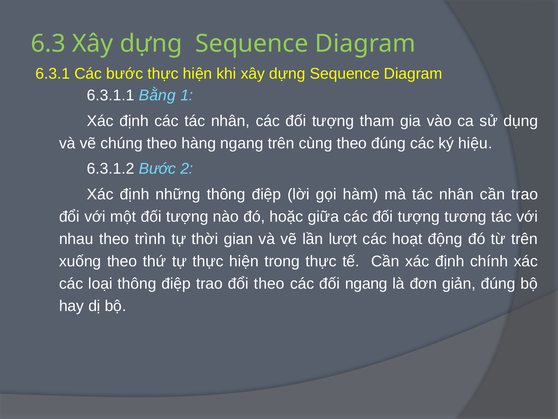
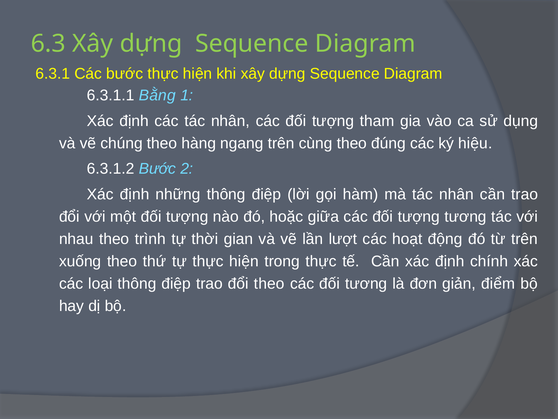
đối ngang: ngang -> tương (366, 283)
giản đúng: đúng -> điểm (498, 283)
